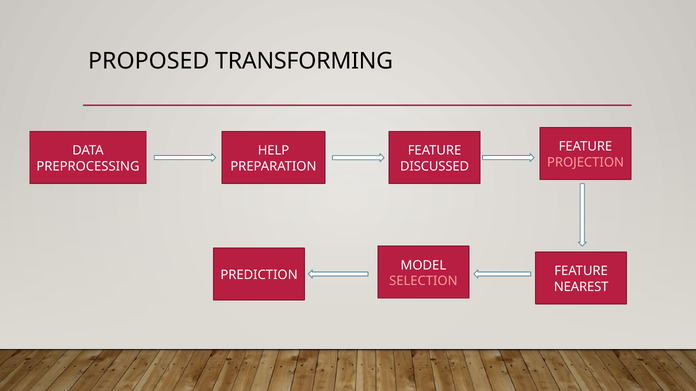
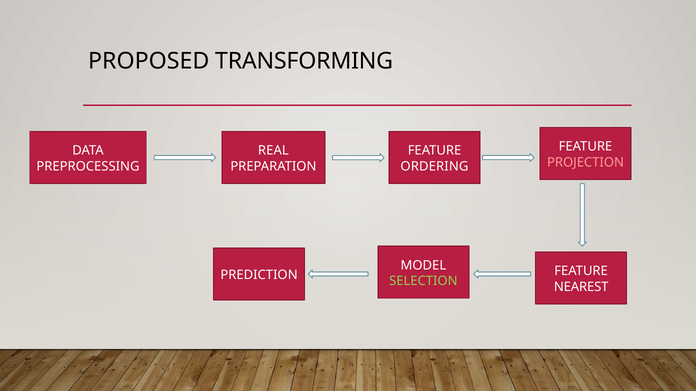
HELP: HELP -> REAL (273, 151)
DISCUSSED: DISCUSSED -> ORDERING (434, 166)
SELECTION colour: pink -> light green (423, 281)
